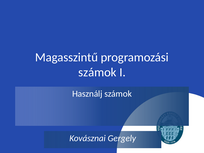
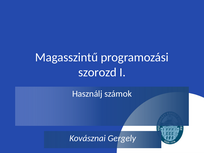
számok: számok -> szorozd (97, 72)
